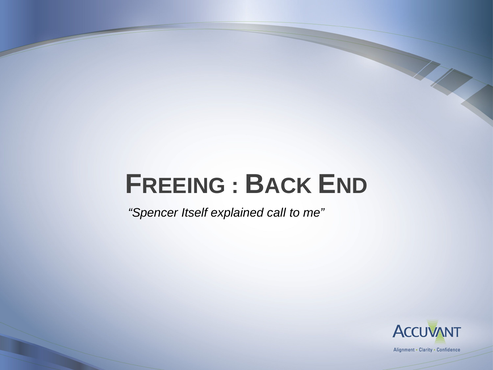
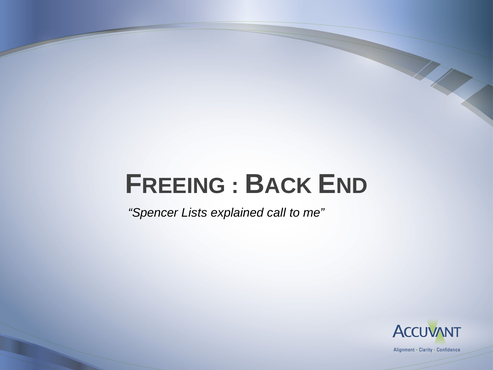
Itself: Itself -> Lists (194, 213)
